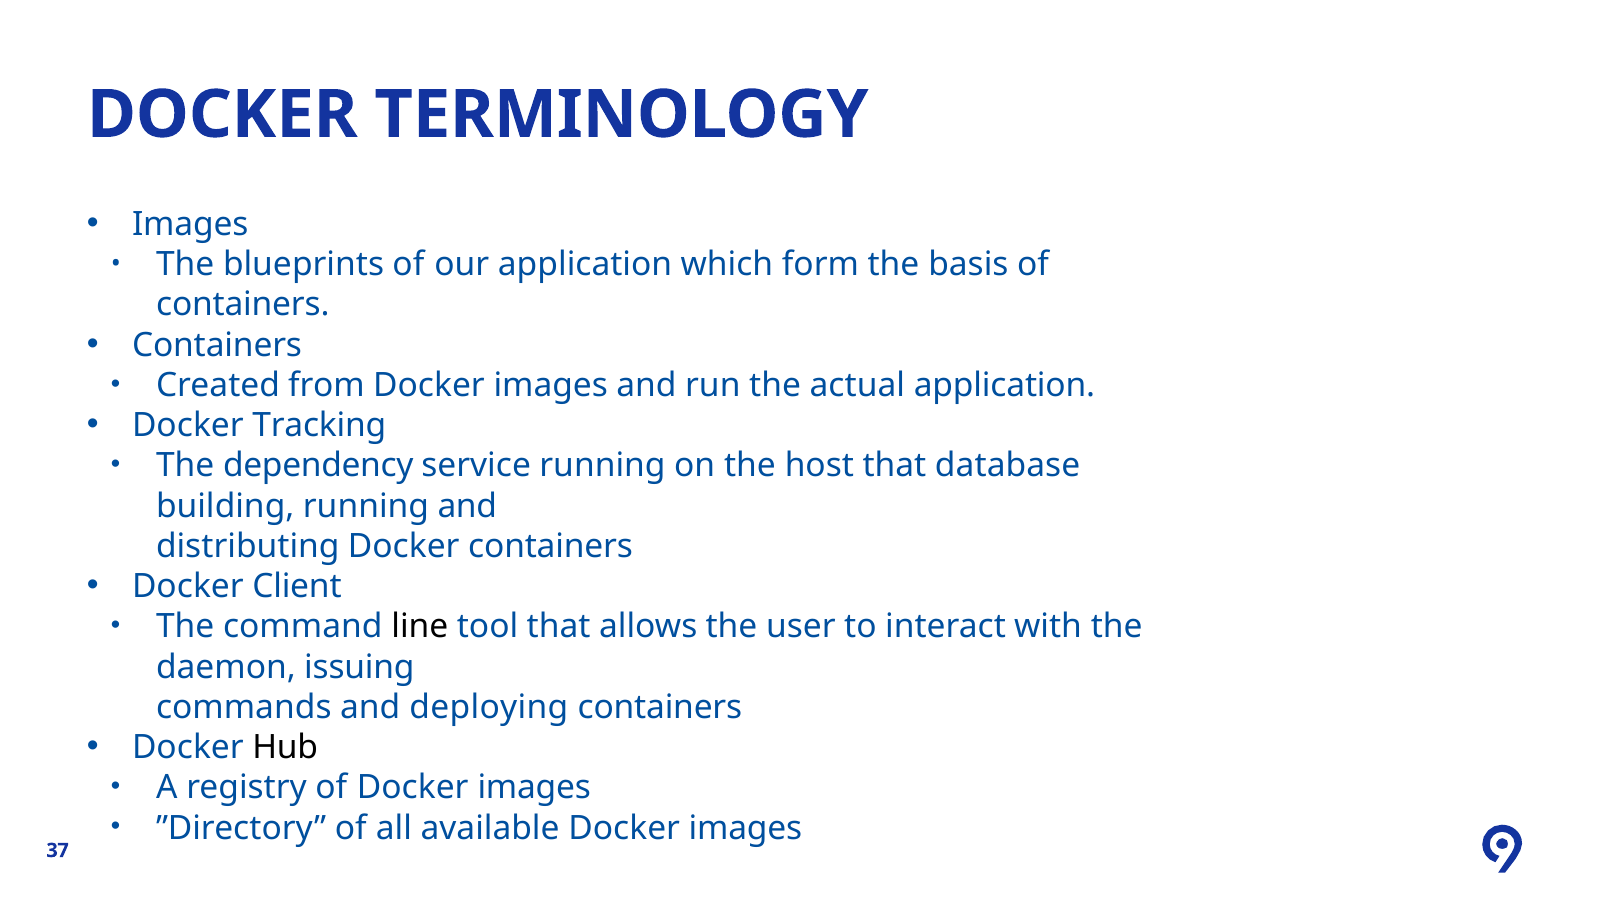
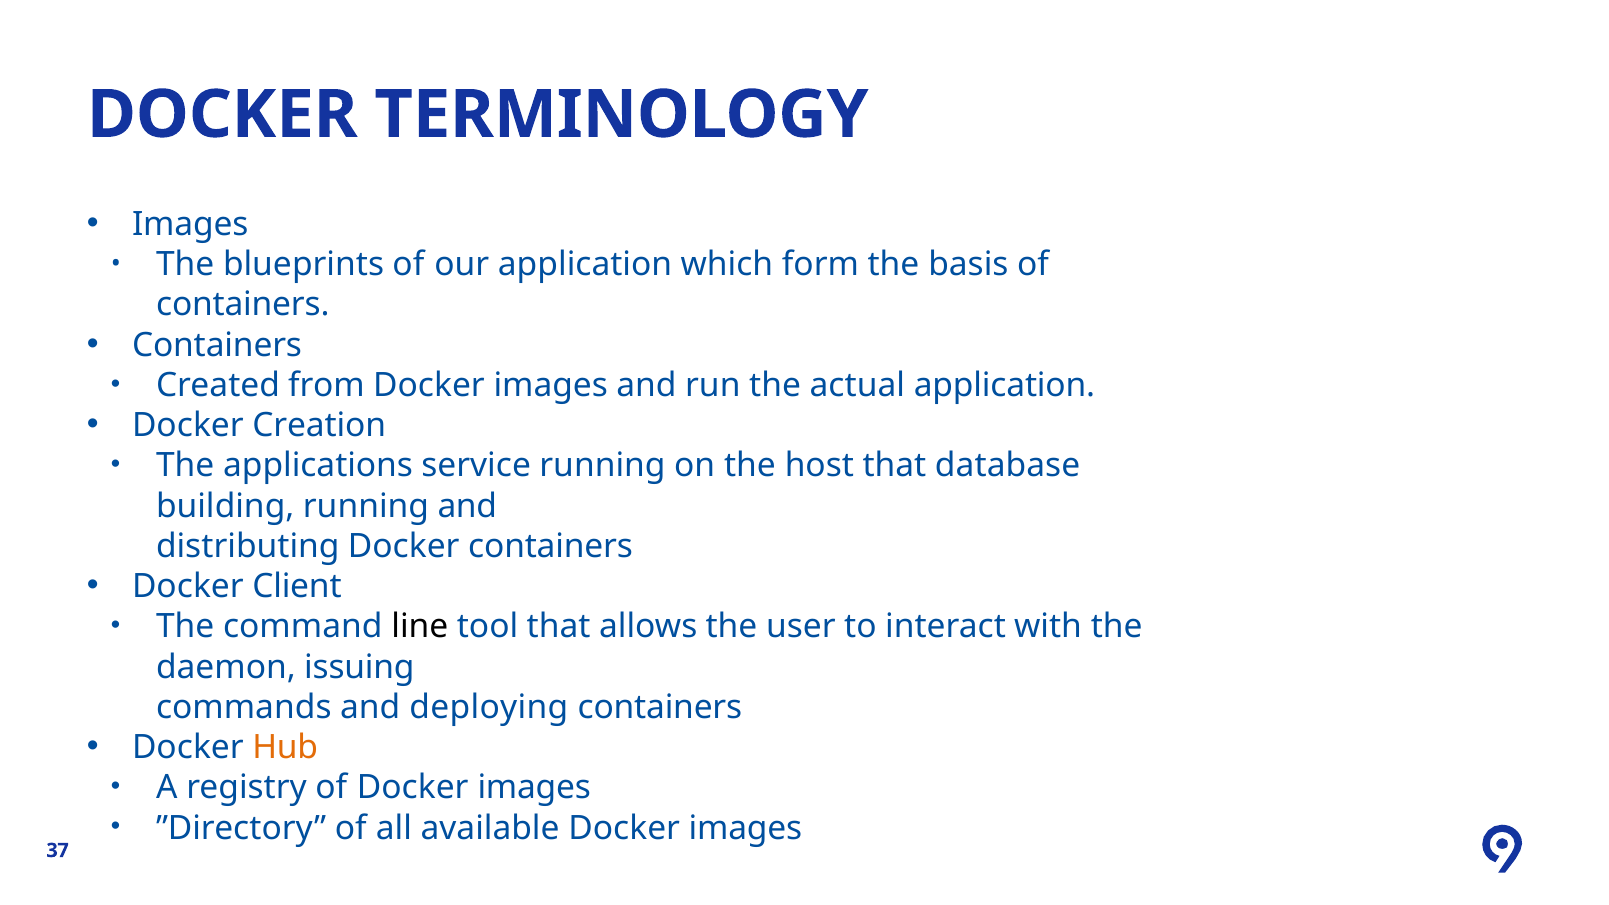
Tracking: Tracking -> Creation (319, 426)
dependency: dependency -> applications (318, 466)
Hub colour: black -> orange (285, 748)
